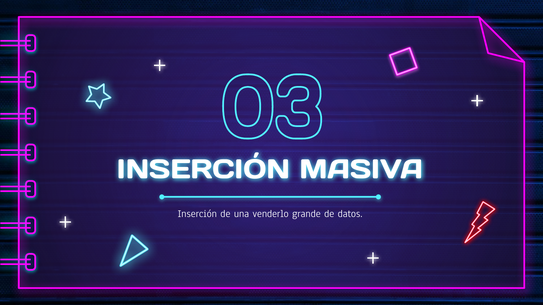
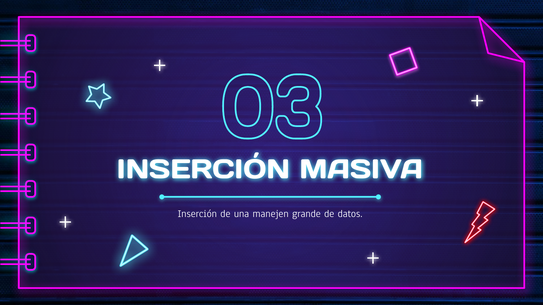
venderlo: venderlo -> manejen (271, 214)
